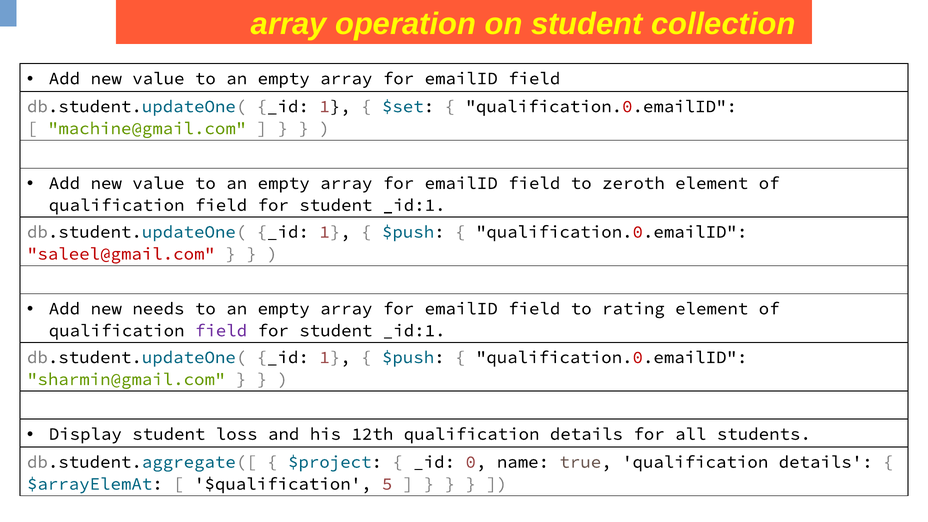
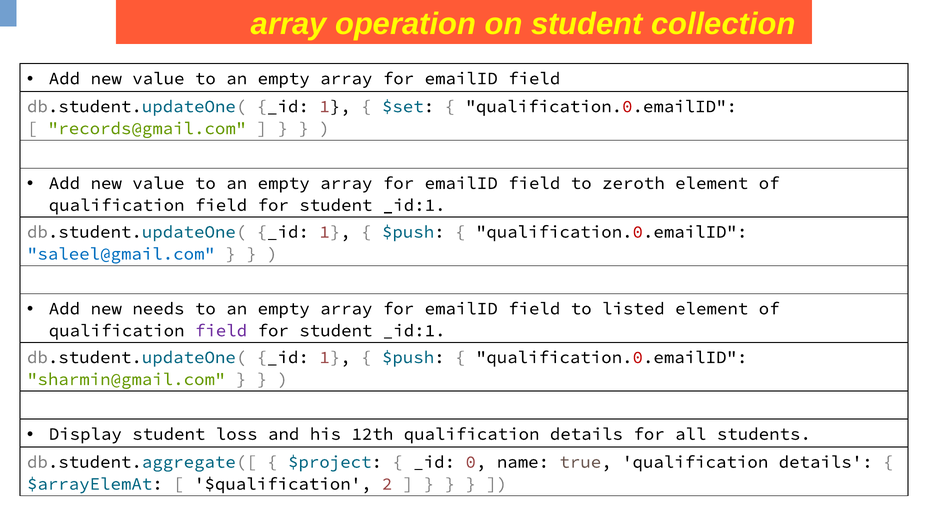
machine@gmail.com: machine@gmail.com -> records@gmail.com (147, 128)
saleel@gmail.com colour: red -> blue (121, 254)
rating: rating -> listed (633, 309)
5: 5 -> 2 (387, 484)
